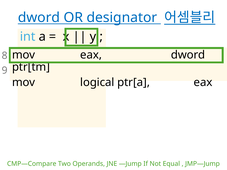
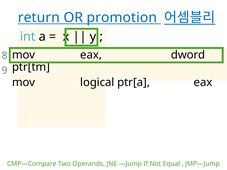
dword: dword -> return (39, 18)
designator: designator -> promotion (122, 18)
